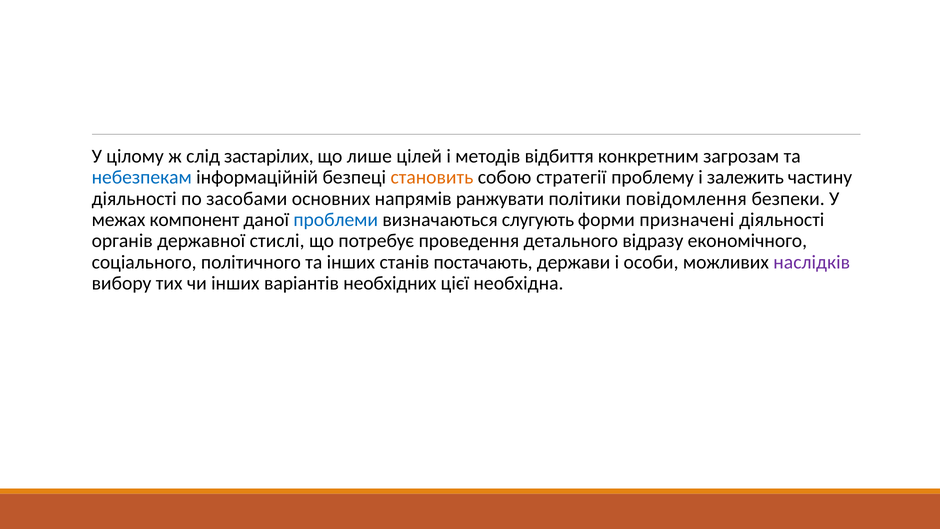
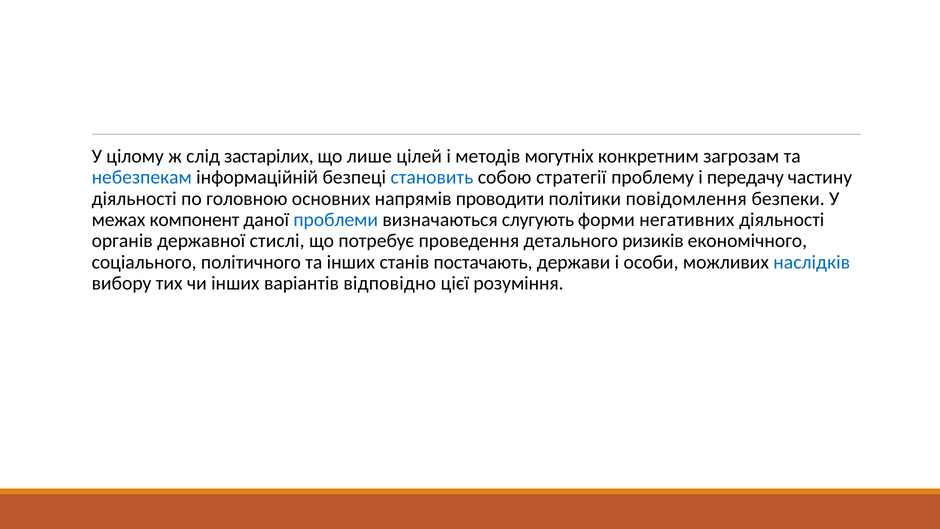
відбиття: відбиття -> могутніх (559, 156)
становить colour: orange -> blue (432, 177)
залежить: залежить -> передачу (745, 177)
засобами: засобами -> головною (247, 199)
ранжувати: ранжувати -> проводити (500, 199)
призначені: призначені -> негативних (687, 220)
відразу: відразу -> ризиків (653, 241)
наслідків colour: purple -> blue (812, 262)
необхідних: необхідних -> відповідно (390, 283)
необхідна: необхідна -> розуміння (519, 283)
